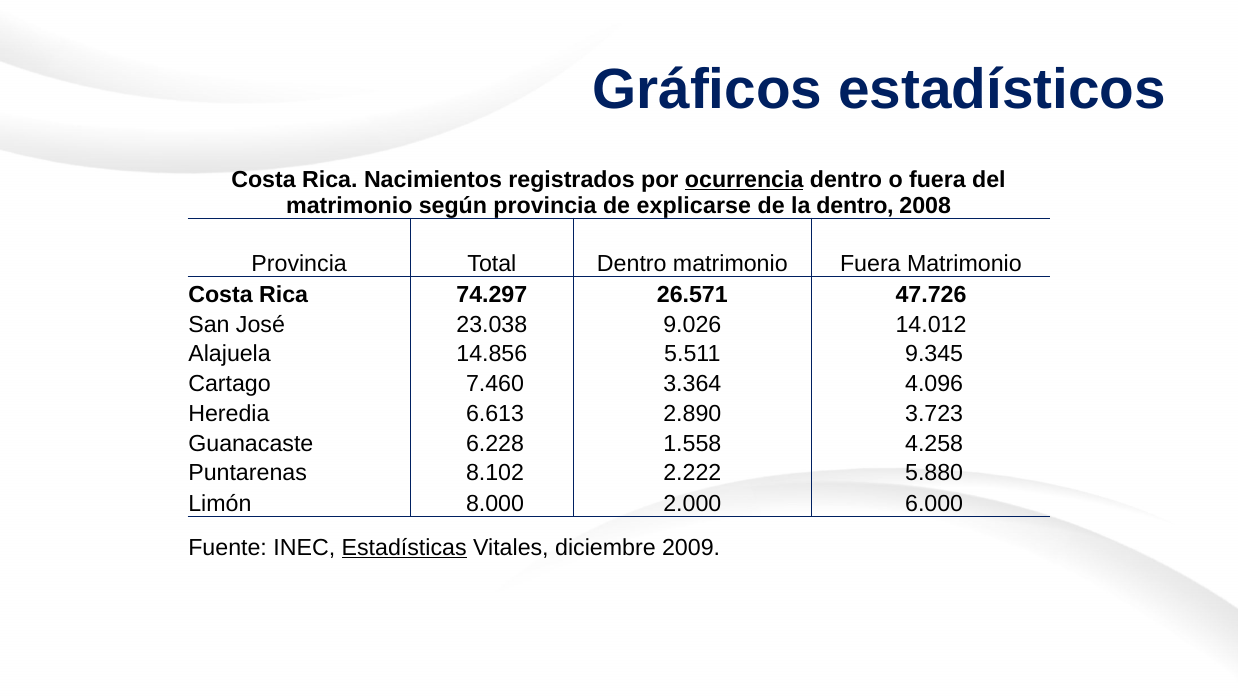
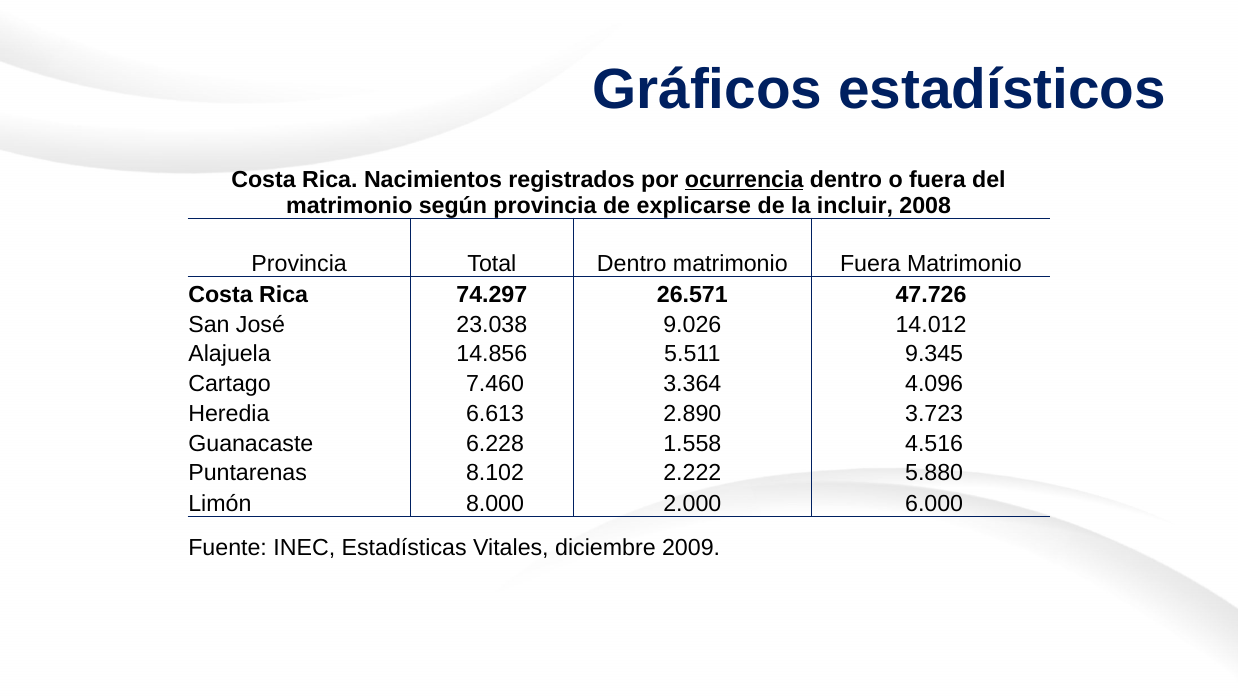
la dentro: dentro -> incluir (855, 206)
4.258: 4.258 -> 4.516 (934, 444)
Estadísticas underline: present -> none (404, 548)
